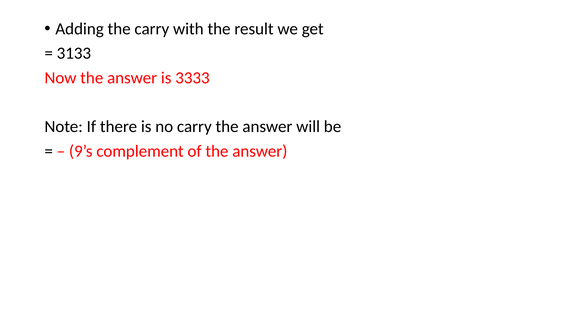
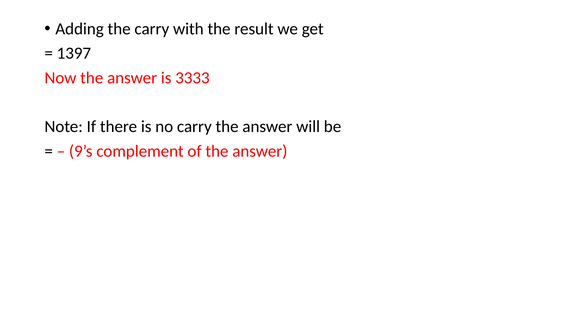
3133: 3133 -> 1397 (74, 53)
